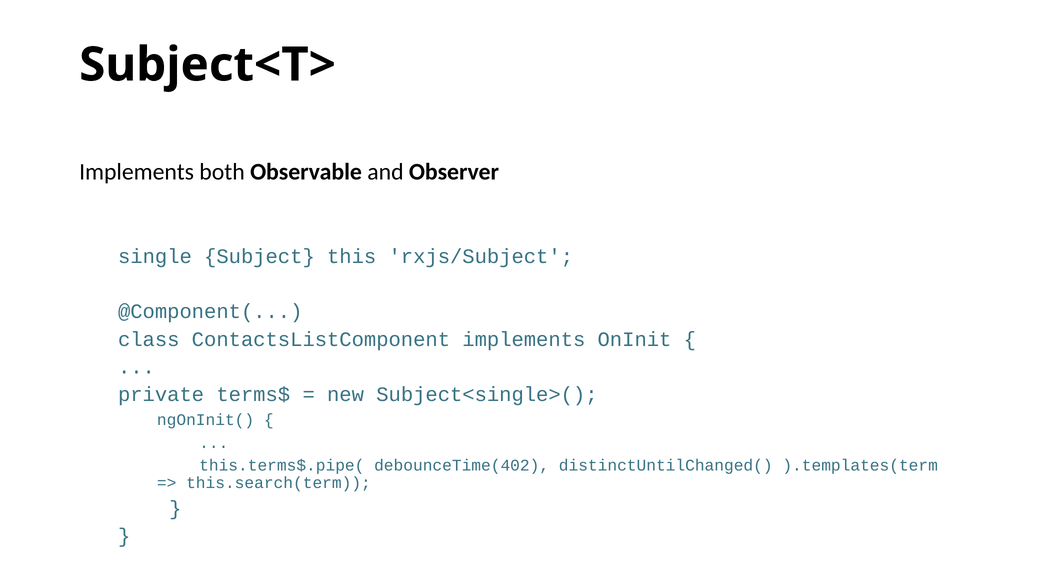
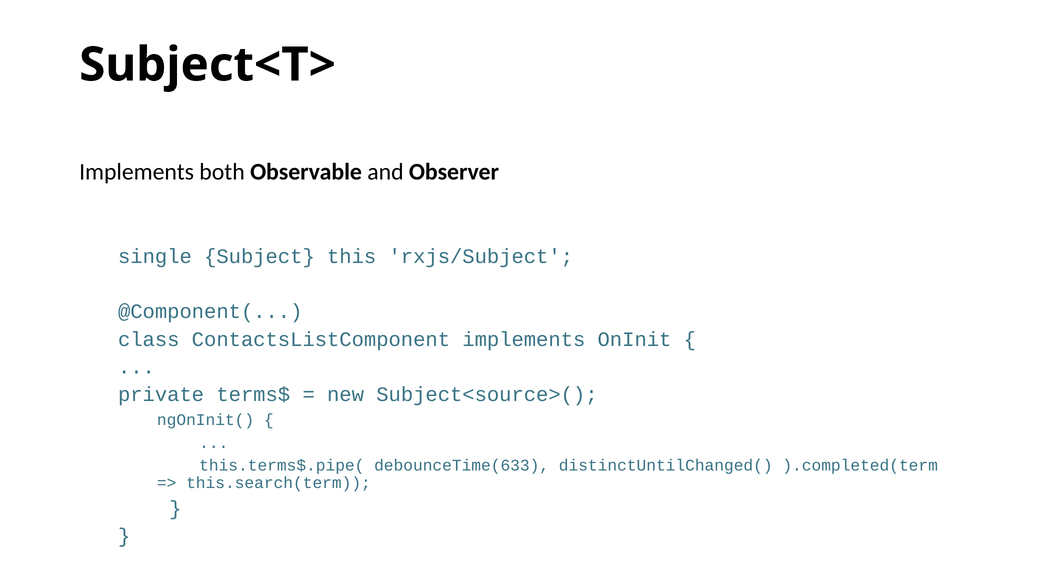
Subject<single>(: Subject<single>( -> Subject<source>( (487, 394)
debounceTime(402: debounceTime(402 -> debounceTime(633 (462, 465)
).templates(term: ).templates(term -> ).completed(term (860, 465)
